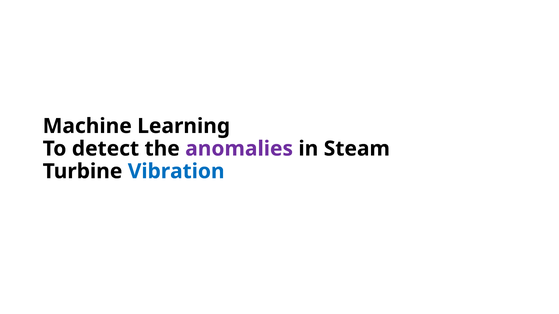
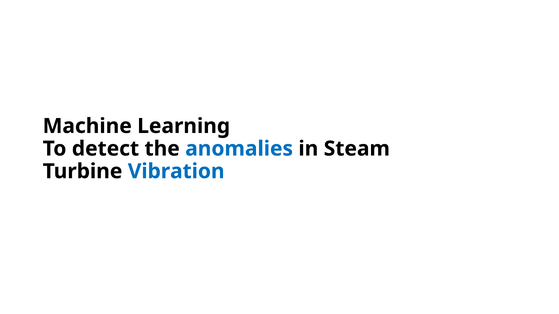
anomalies colour: purple -> blue (239, 149)
